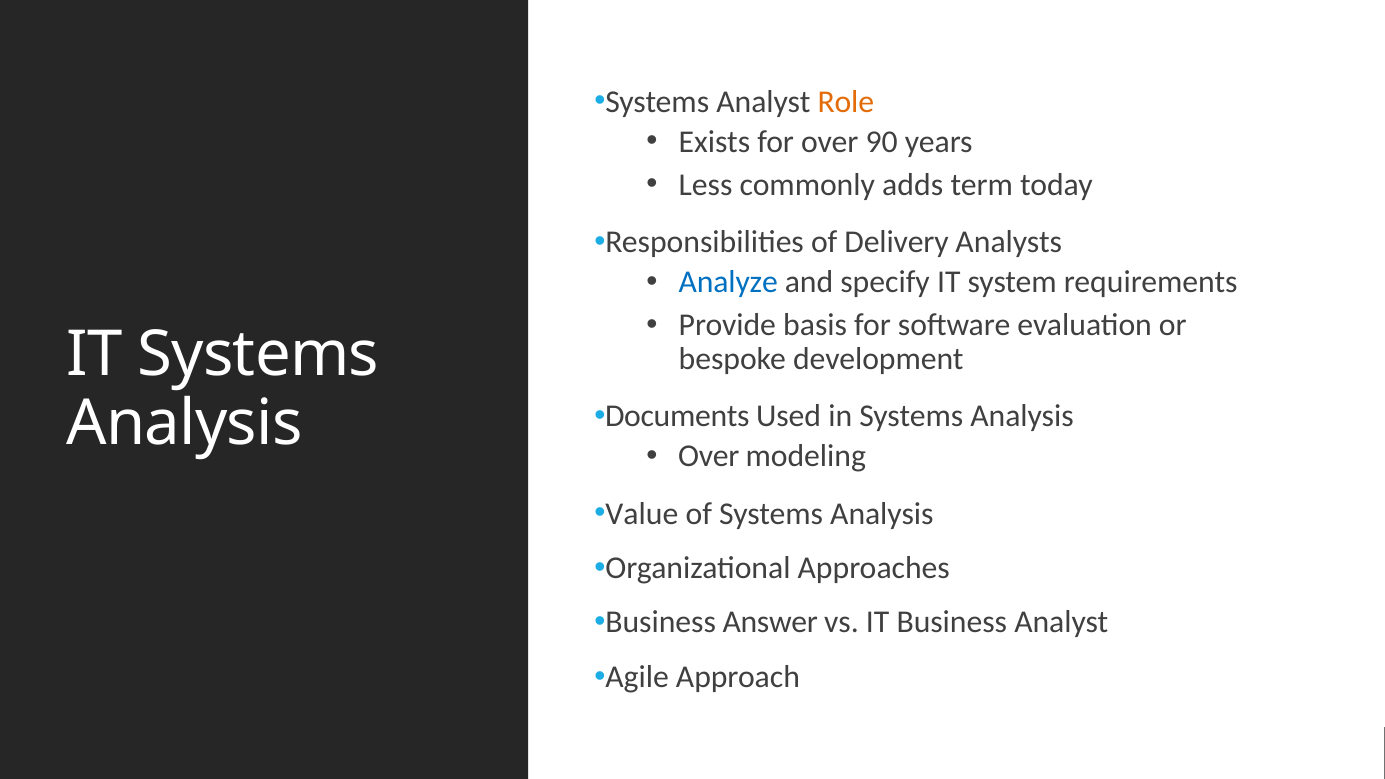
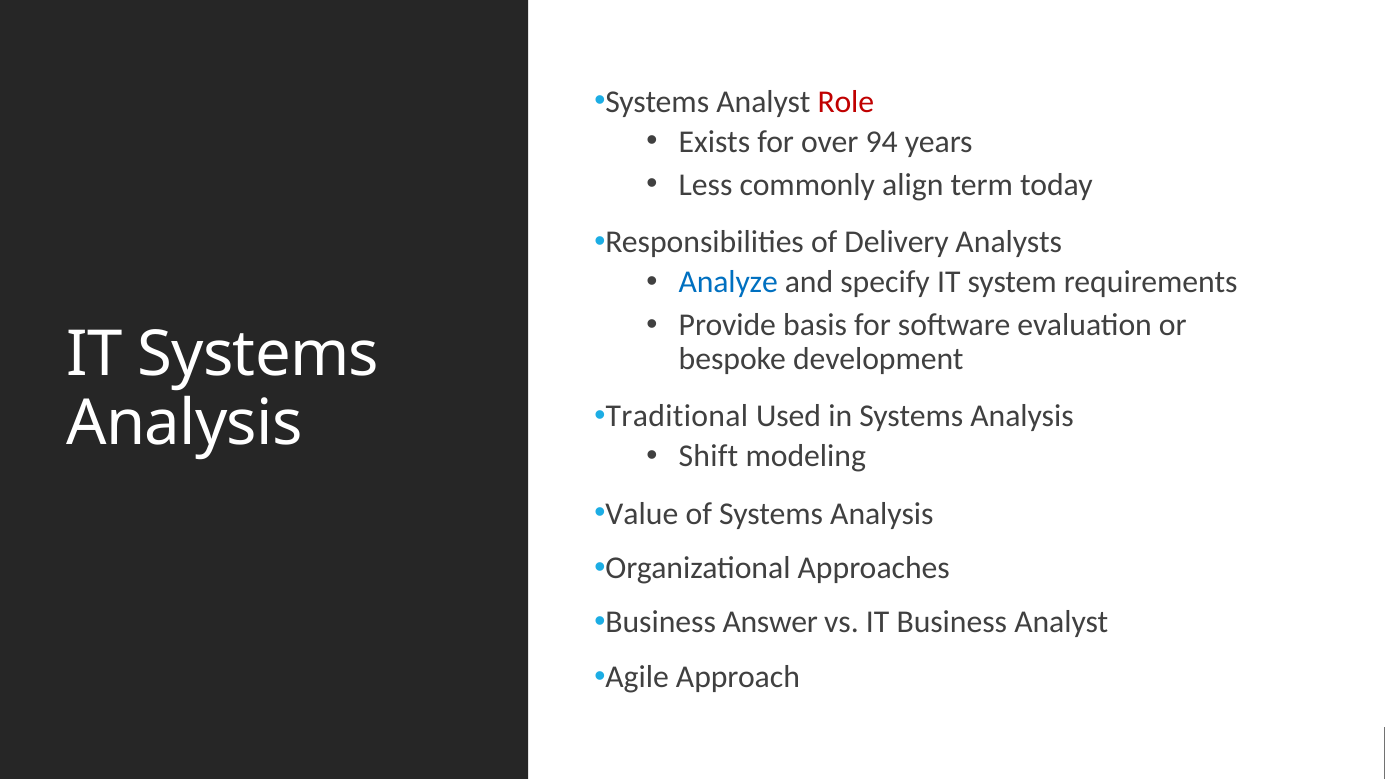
Role colour: orange -> red (846, 102)
90: 90 -> 94 (882, 142)
adds: adds -> align (913, 185)
Documents: Documents -> Traditional (677, 416)
Over: Over -> Shift (708, 456)
